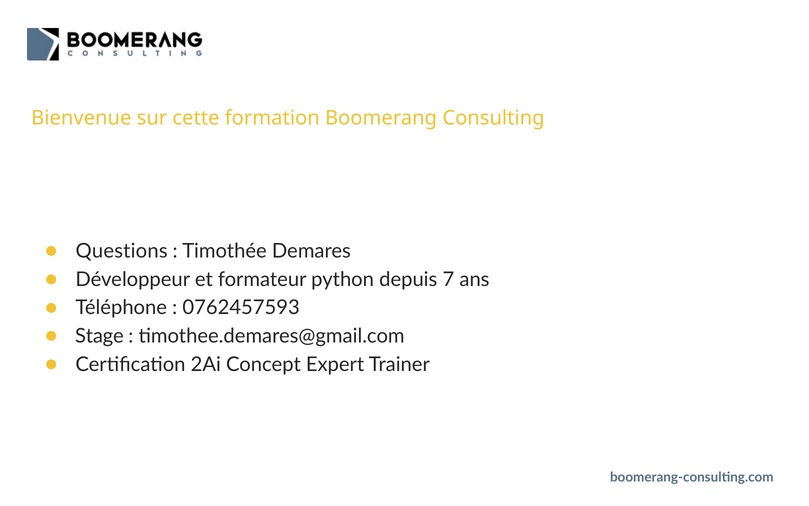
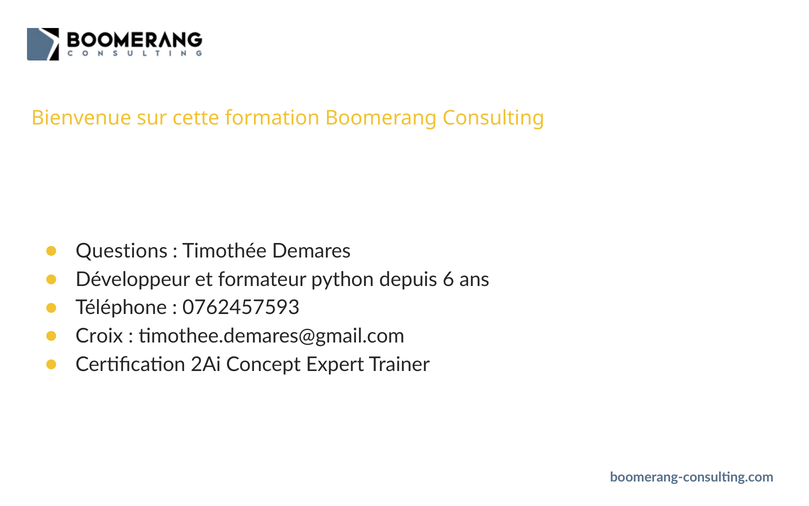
7: 7 -> 6 (448, 279)
Stage: Stage -> Croix (99, 336)
